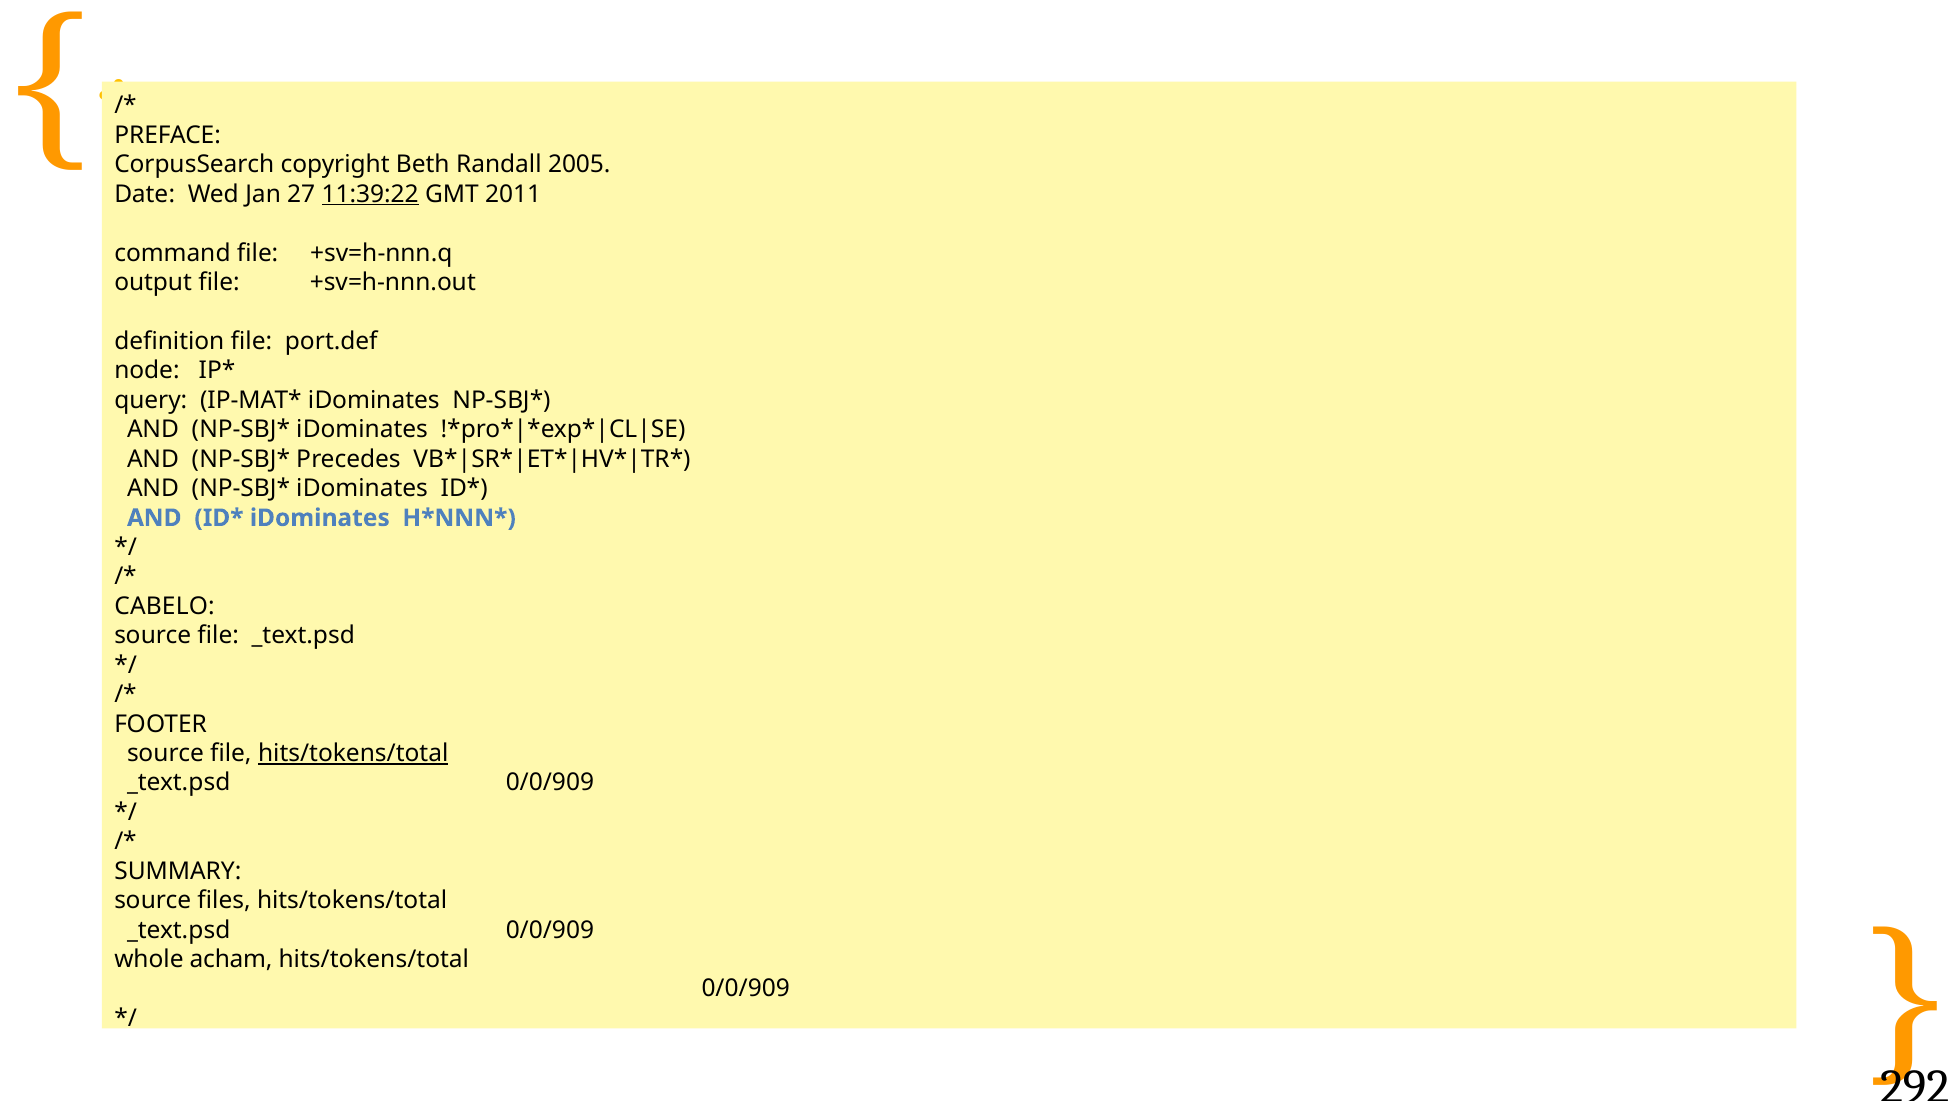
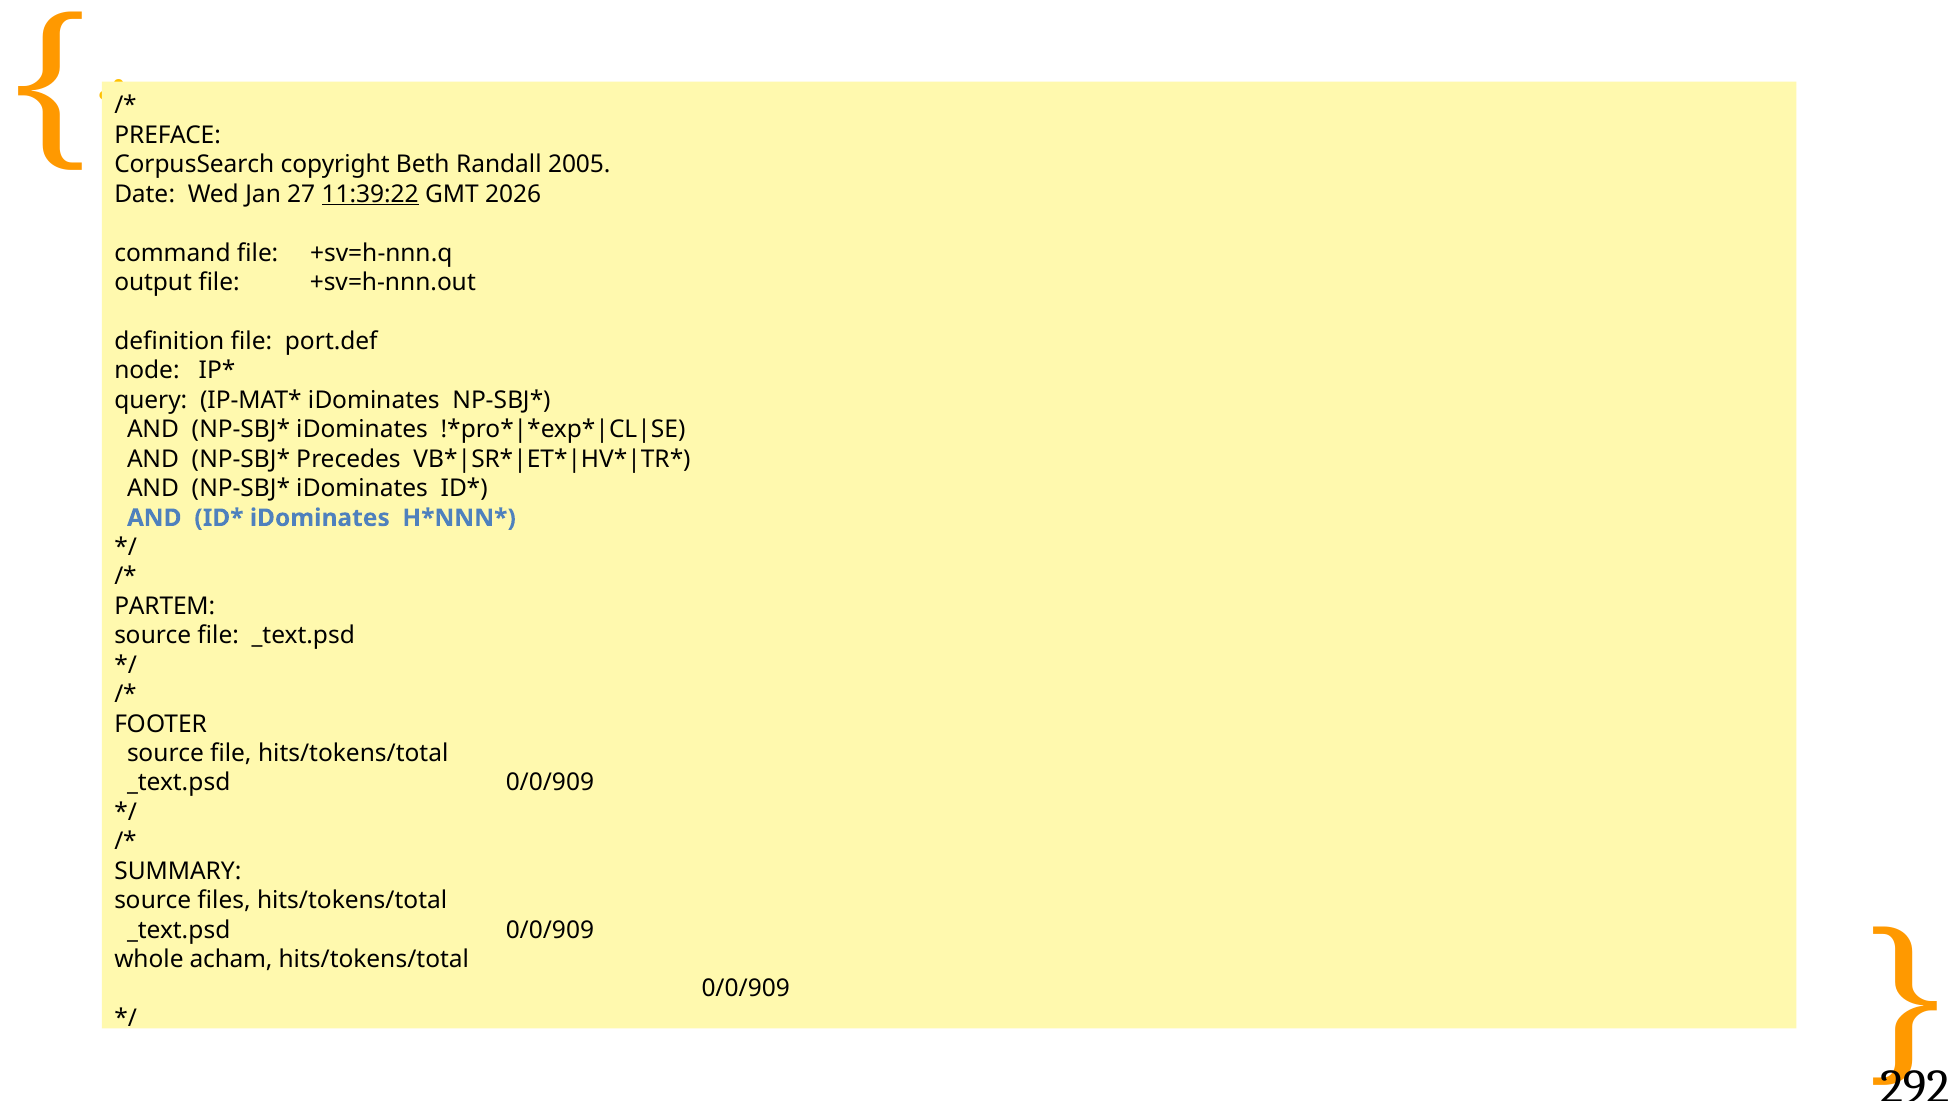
2011: 2011 -> 2026 (513, 194)
CABELO: CABELO -> PARTEM (165, 606)
hits/tokens/total underline: present -> none (353, 754)
